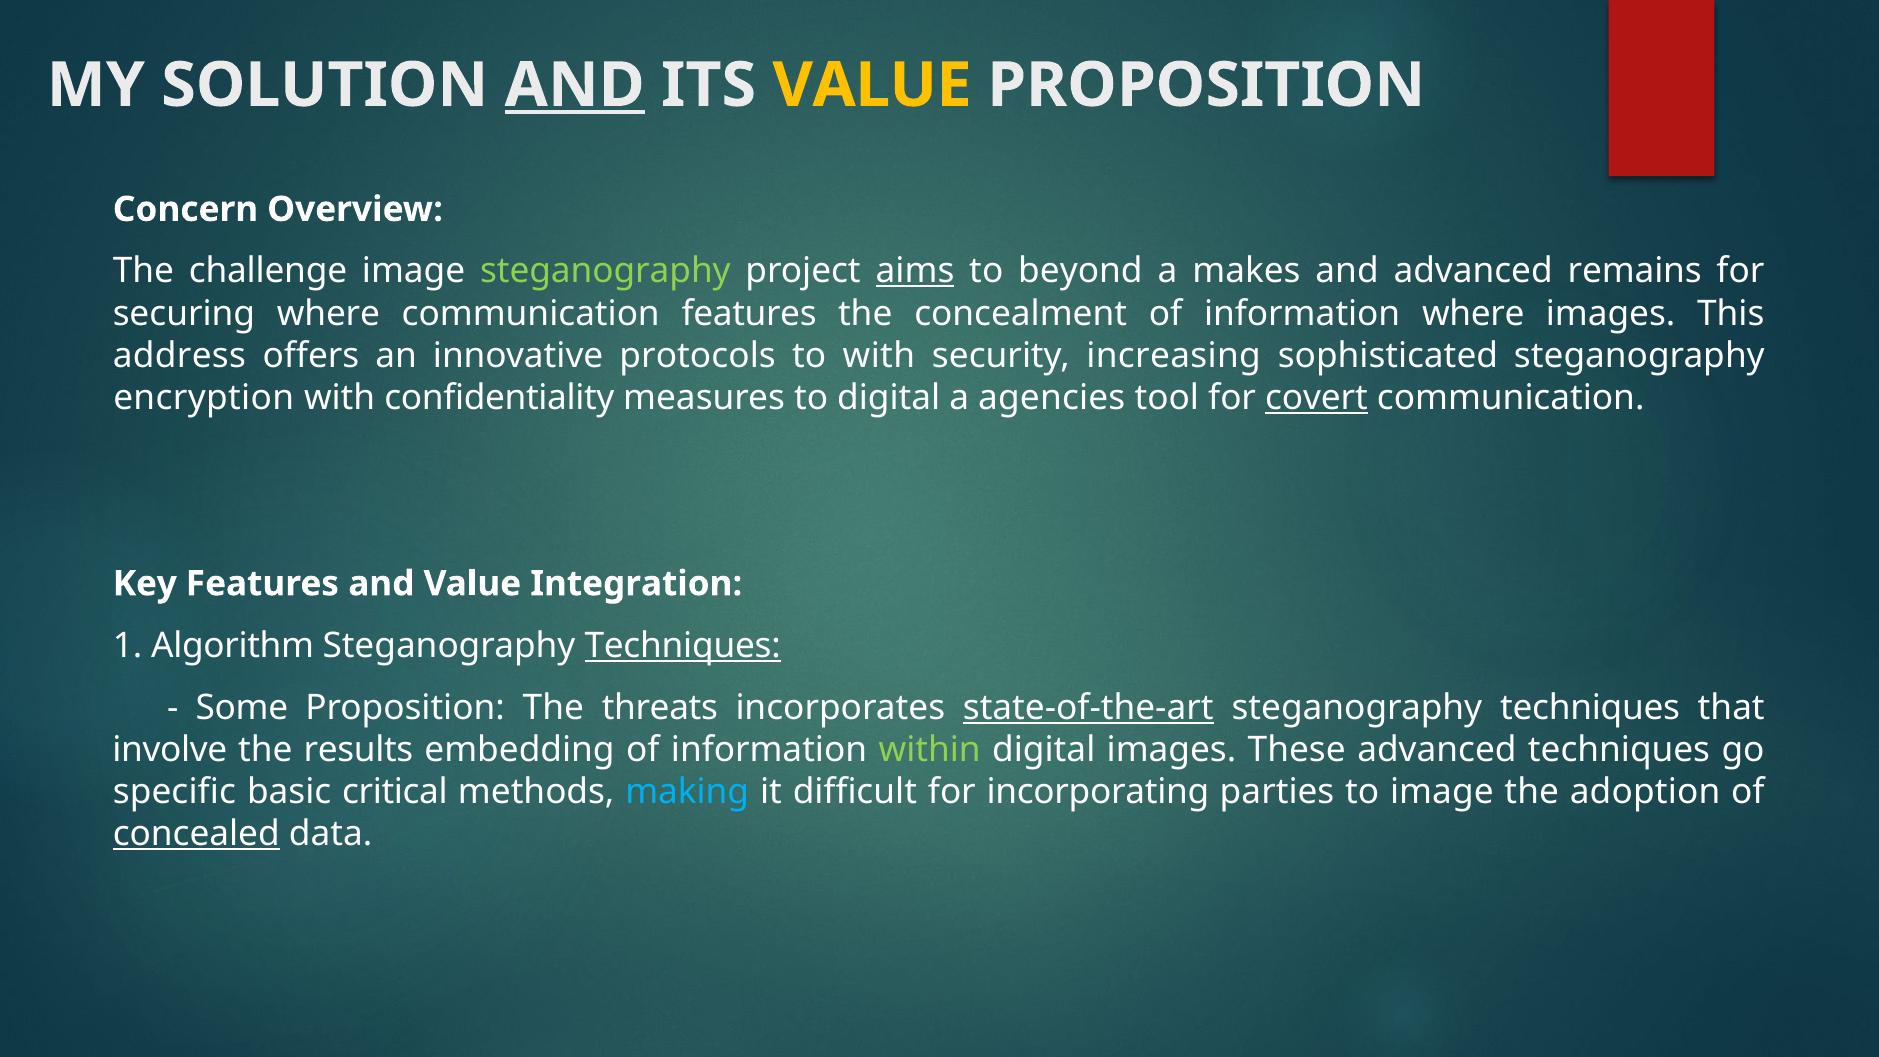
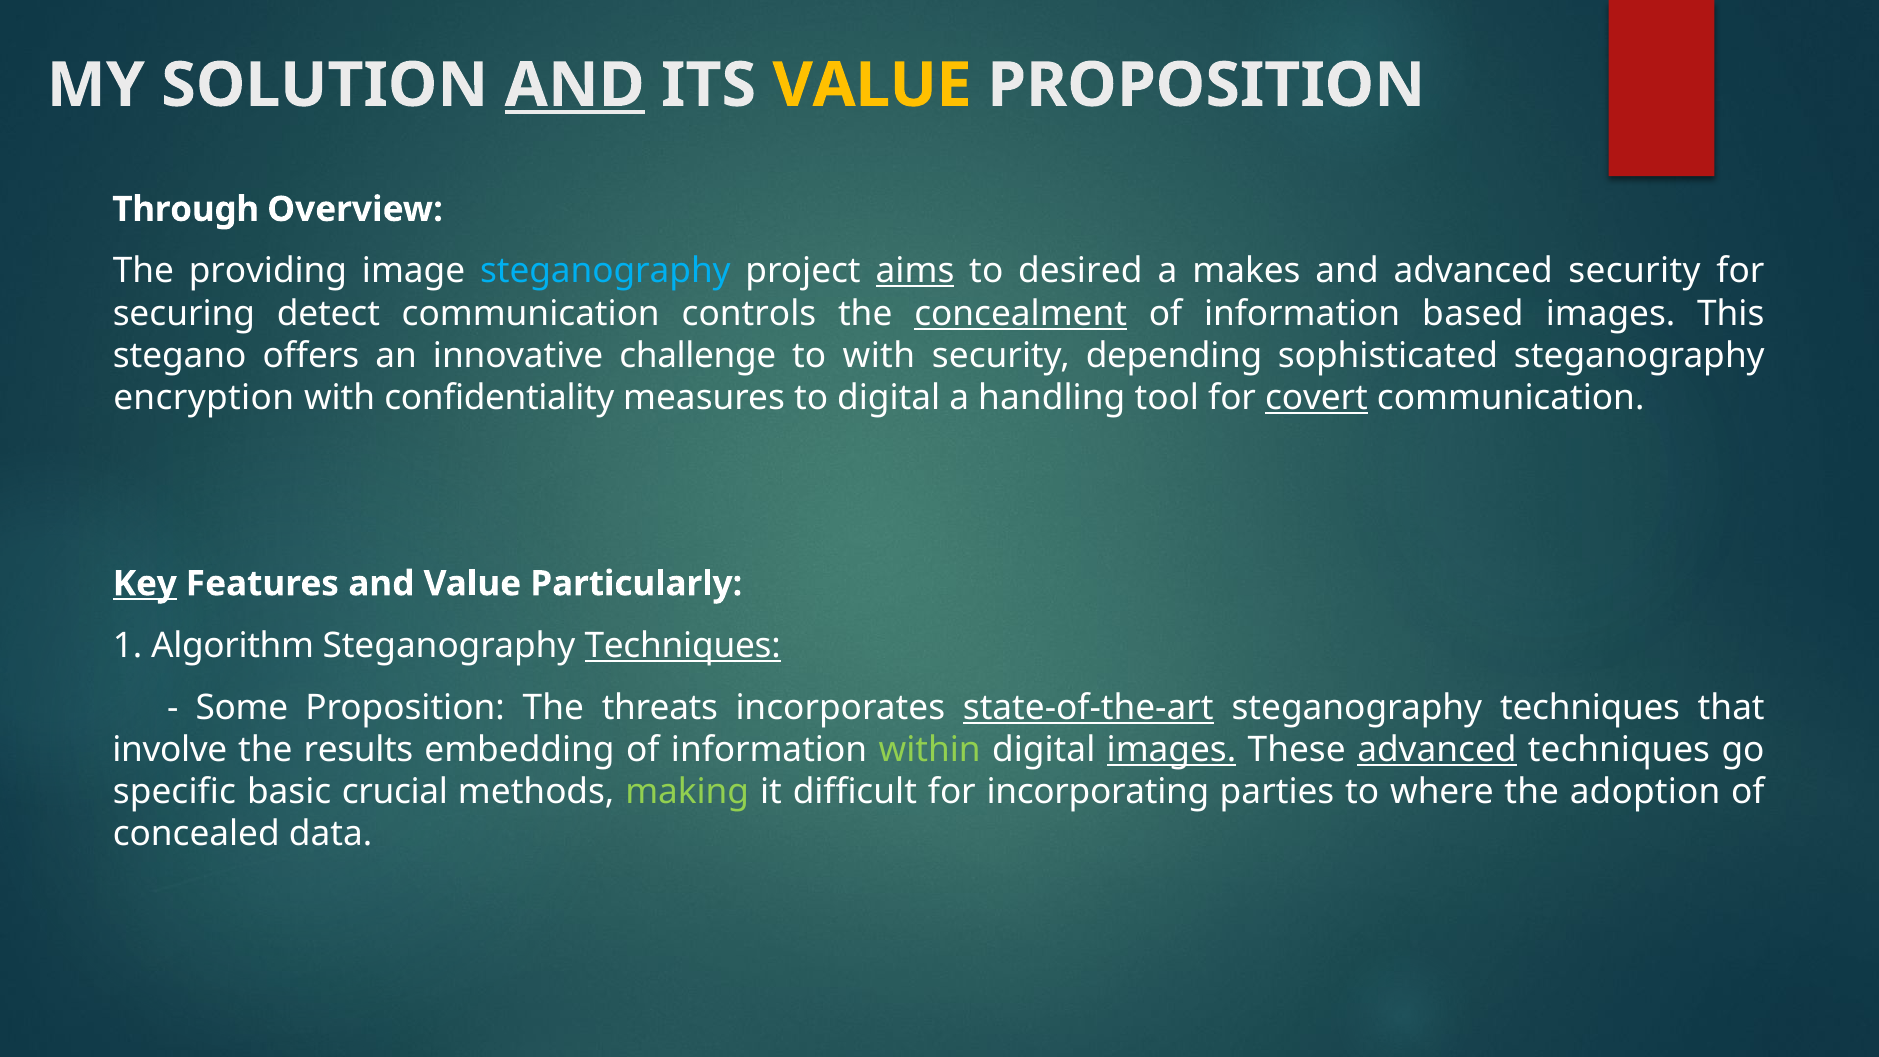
Concern: Concern -> Through (186, 209)
challenge: challenge -> providing (268, 271)
steganography colour: light green -> light blue (605, 271)
beyond: beyond -> desired (1080, 271)
advanced remains: remains -> security (1634, 271)
securing where: where -> detect (328, 313)
communication features: features -> controls (749, 313)
concealment underline: none -> present (1021, 313)
information where: where -> based (1473, 313)
address: address -> stegano (180, 356)
protocols: protocols -> challenge (698, 356)
increasing: increasing -> depending (1174, 356)
agencies: agencies -> handling (1052, 398)
Key underline: none -> present (145, 584)
Integration: Integration -> Particularly (636, 584)
images underline: none -> present (1171, 750)
advanced underline: none -> present (1437, 750)
critical: critical -> crucial (395, 792)
making colour: light blue -> light green (687, 792)
to image: image -> where (1442, 792)
concealed underline: present -> none (196, 834)
